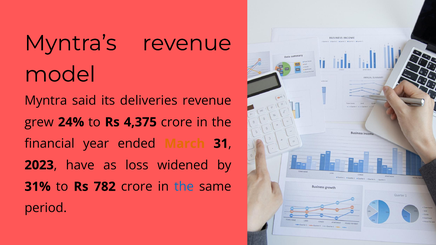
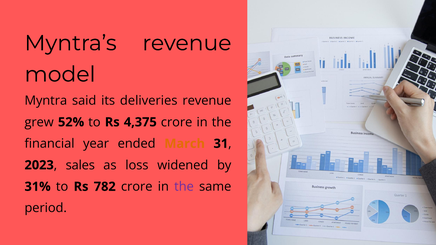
24%: 24% -> 52% (71, 122)
have: have -> sales (80, 165)
the colour: blue -> purple (184, 187)
